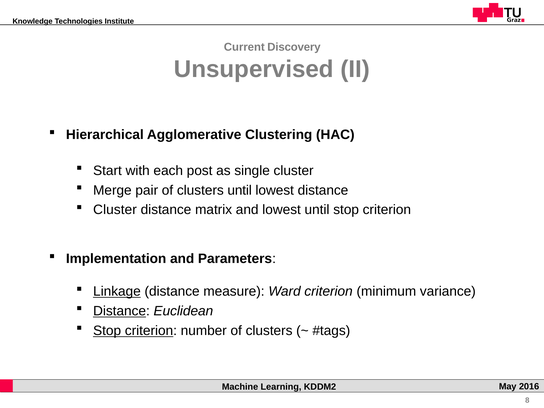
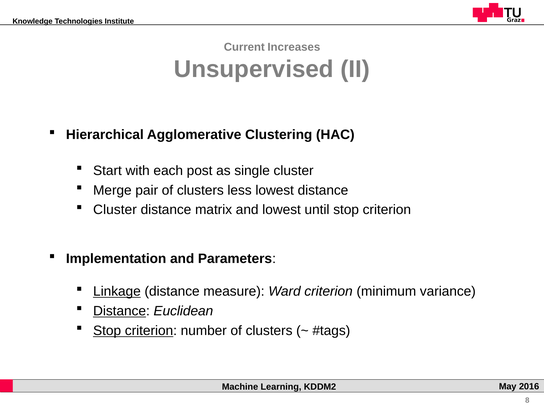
Discovery: Discovery -> Increases (294, 47)
clusters until: until -> less (240, 190)
